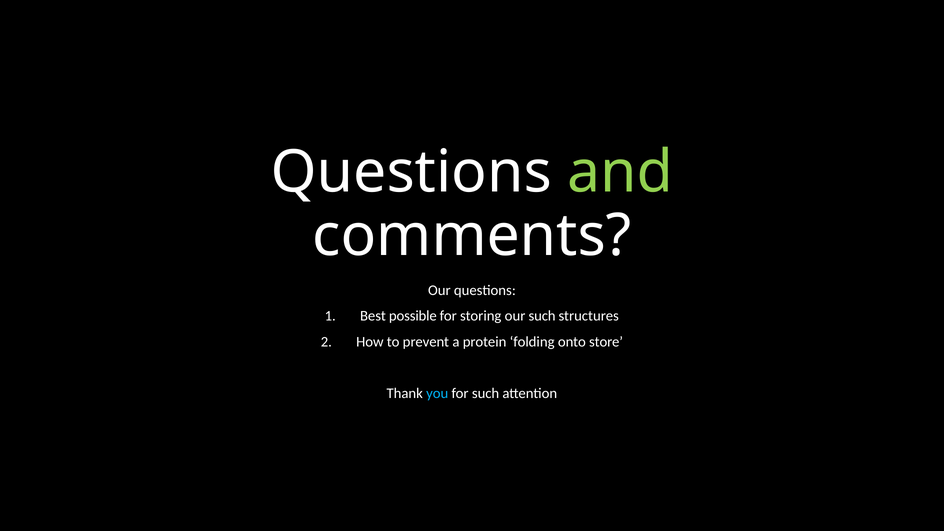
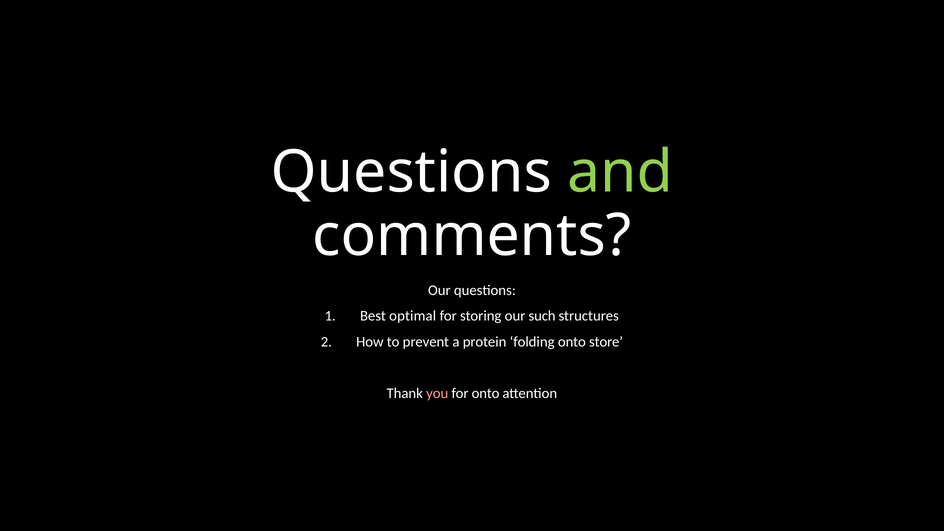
possible: possible -> optimal (413, 316)
you colour: light blue -> pink (437, 393)
for such: such -> onto (486, 393)
